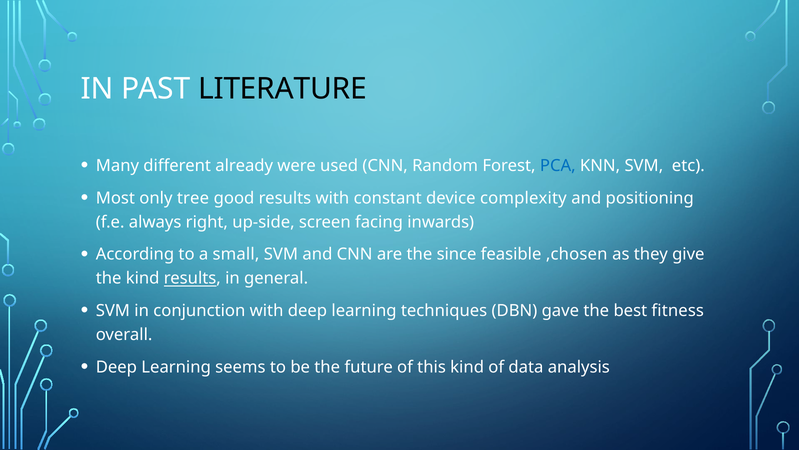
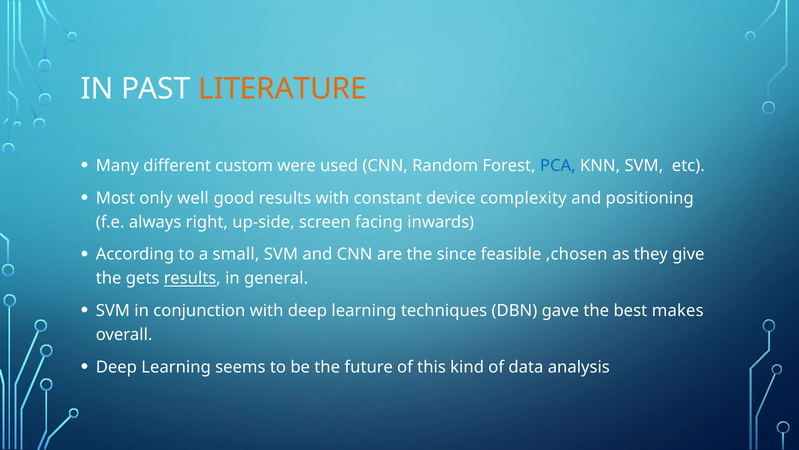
LITERATURE colour: black -> orange (283, 89)
already: already -> custom (244, 166)
tree: tree -> well (193, 198)
the kind: kind -> gets (143, 278)
fitness: fitness -> makes (678, 310)
